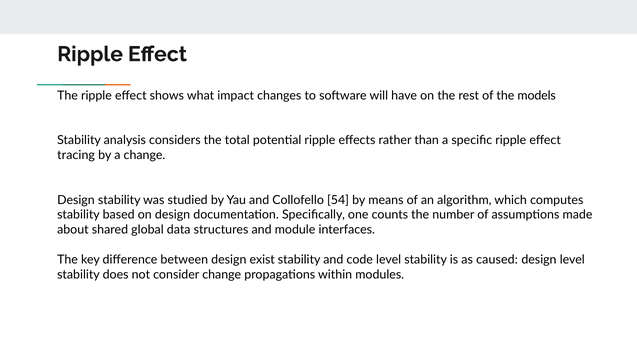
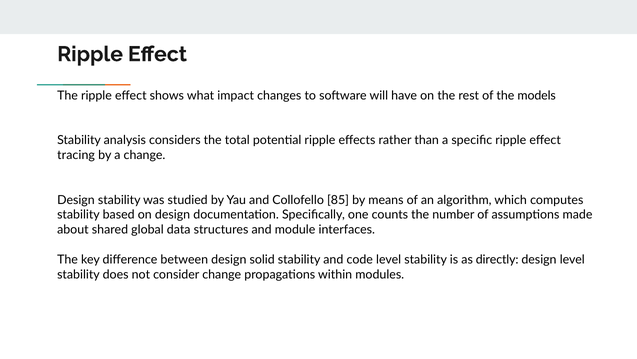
54: 54 -> 85 (338, 200)
exist: exist -> solid (262, 259)
caused: caused -> directly (497, 259)
